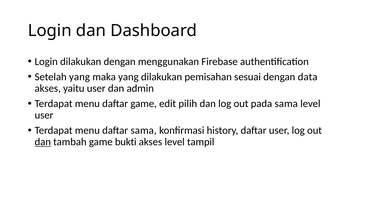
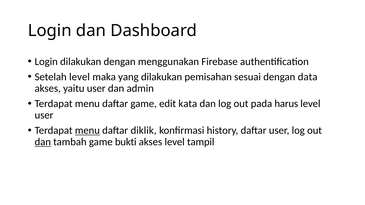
Setelah yang: yang -> level (79, 77)
pilih: pilih -> kata (188, 104)
pada sama: sama -> harus (286, 104)
menu underline: none -> present (87, 131)
daftar sama: sama -> diklik (144, 131)
